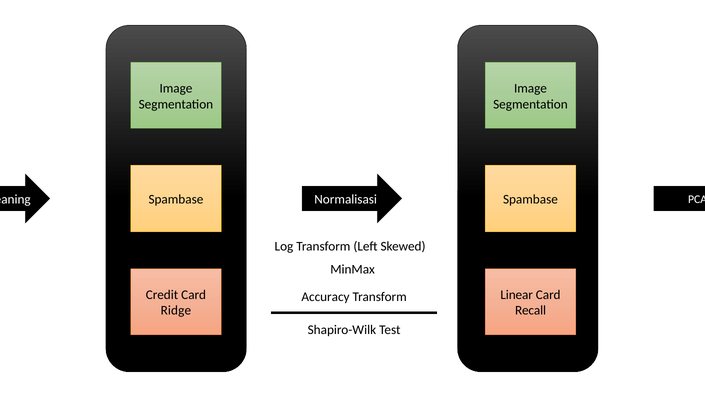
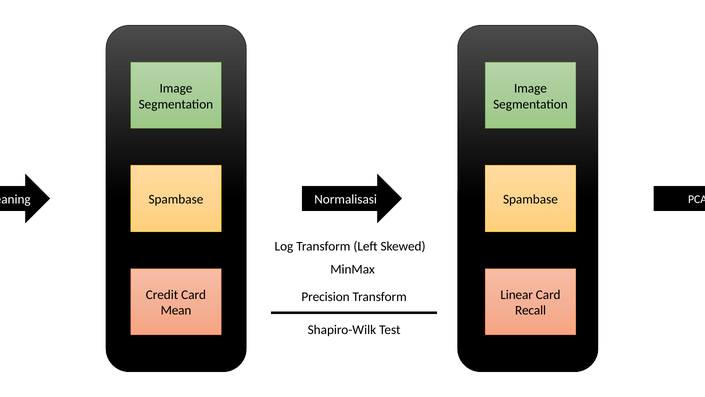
Accuracy: Accuracy -> Precision (326, 297)
Ridge: Ridge -> Mean (176, 310)
